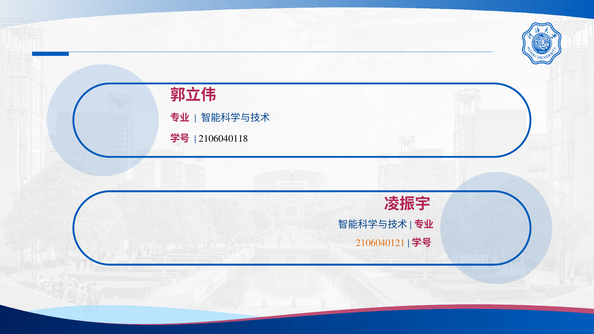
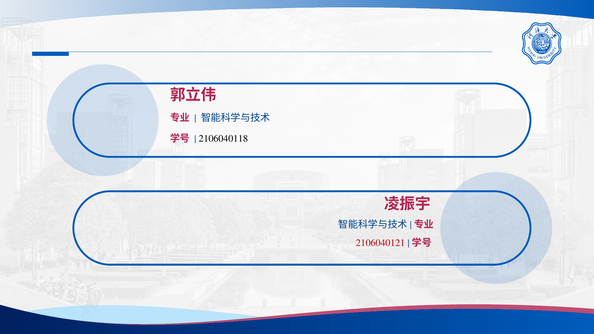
2106040121 colour: orange -> red (380, 243)
